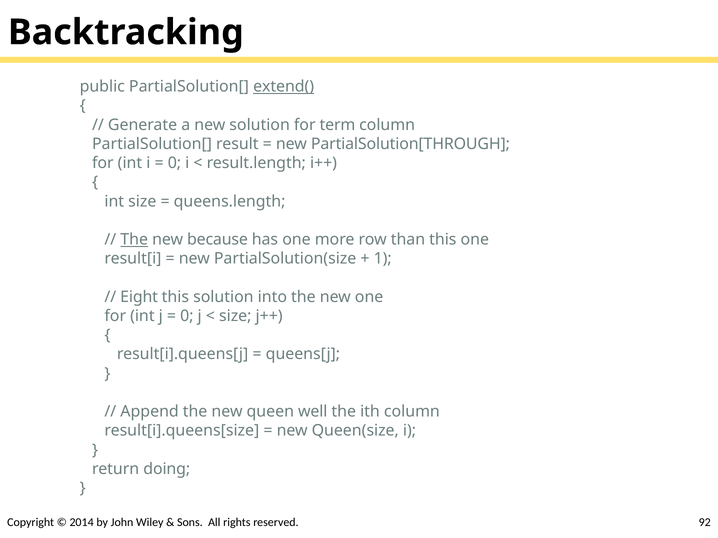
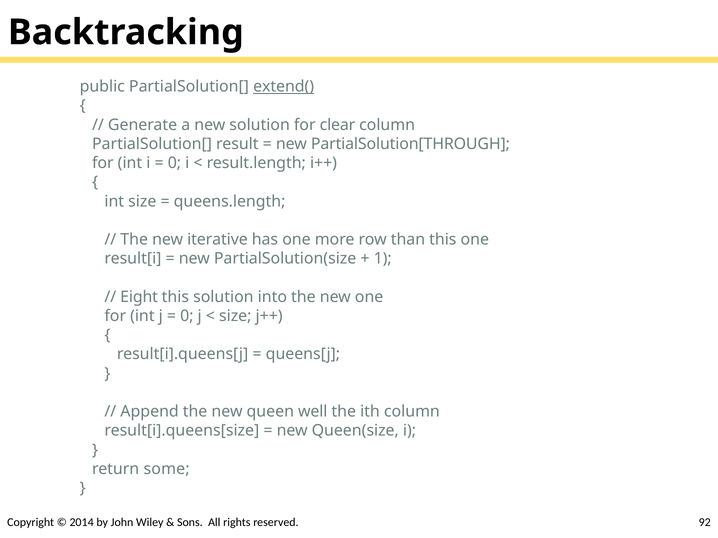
term: term -> clear (337, 125)
The underline: present -> none (134, 240)
because: because -> iterative (217, 240)
doing: doing -> some (167, 469)
